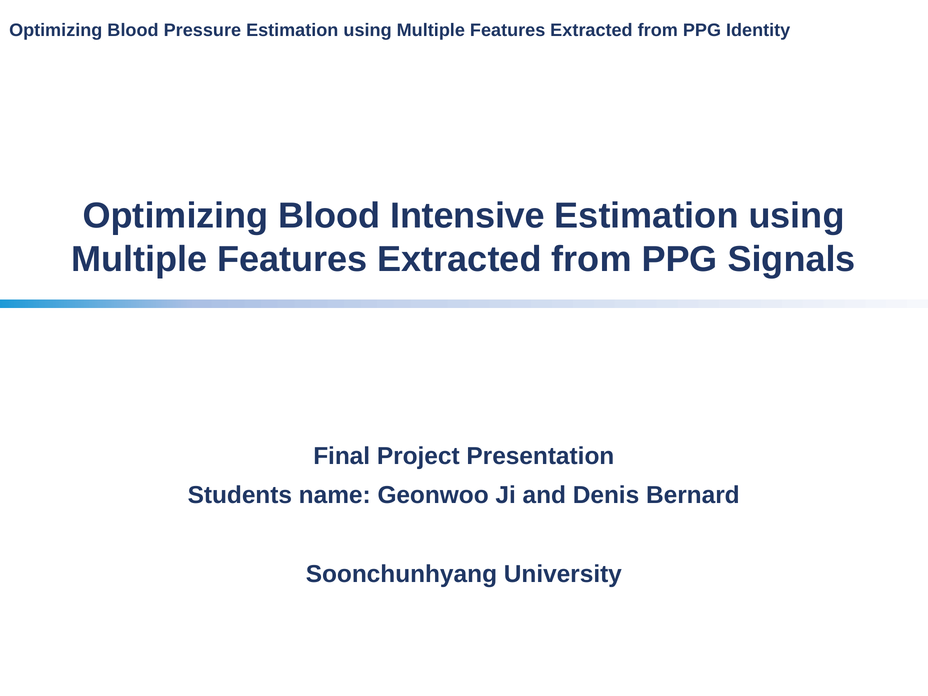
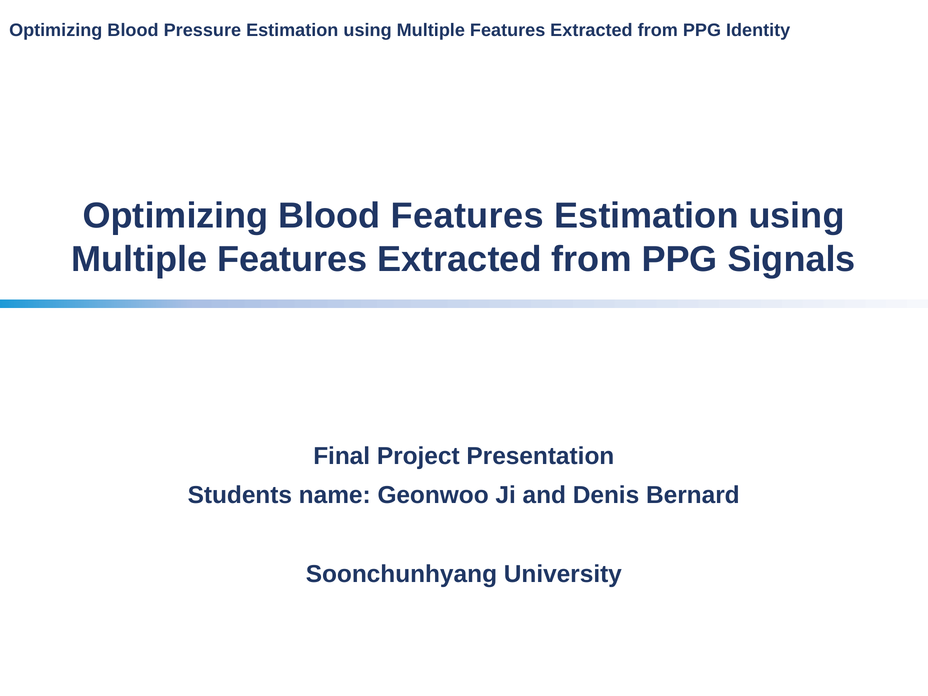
Blood Intensive: Intensive -> Features (467, 216)
